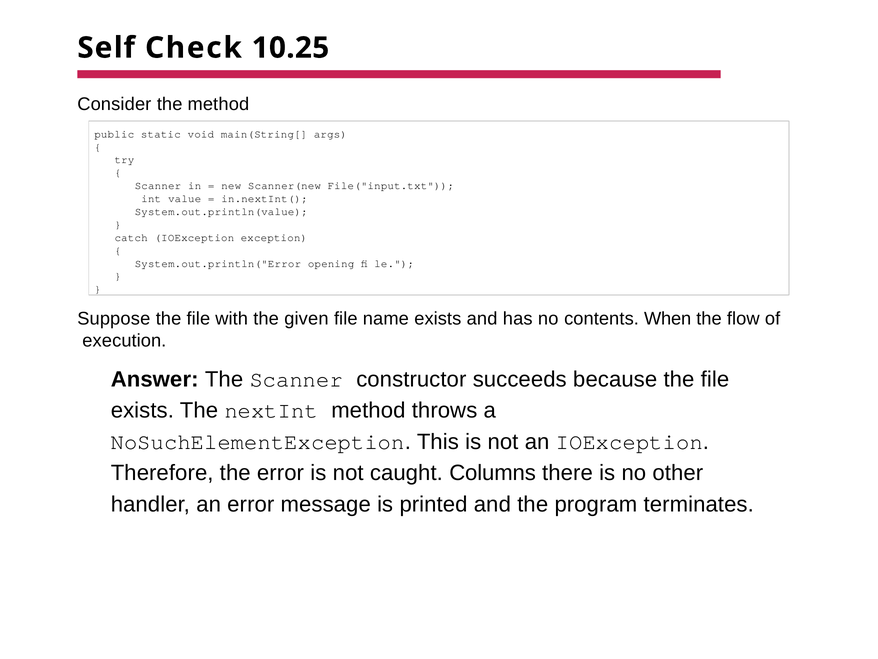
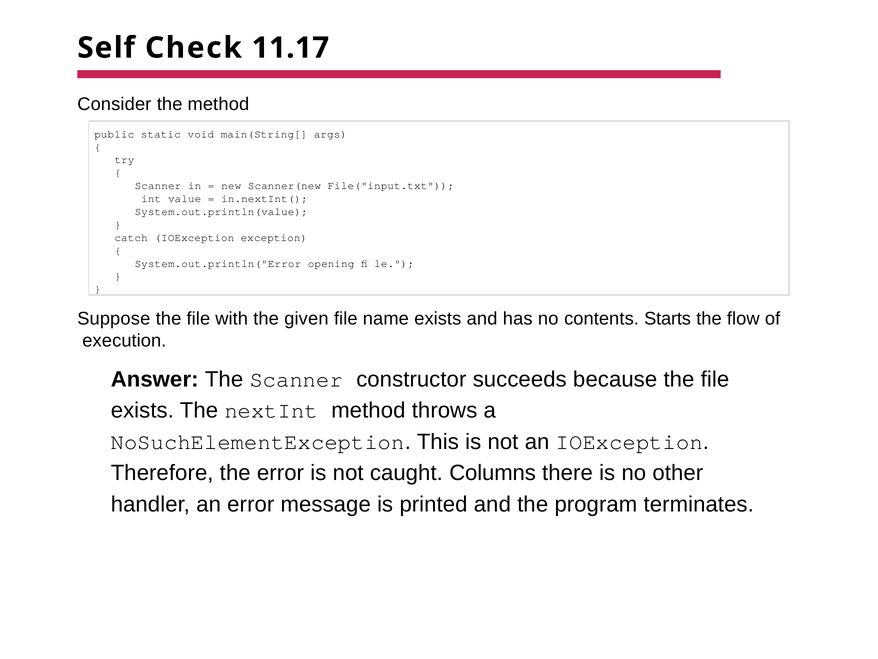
10.25: 10.25 -> 11.17 (290, 48)
When: When -> Starts (668, 319)
